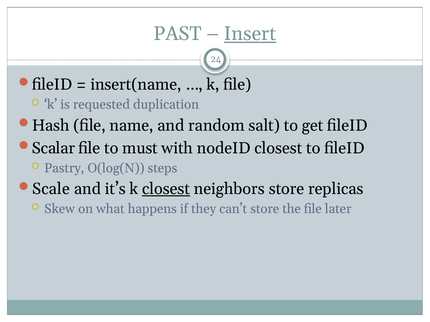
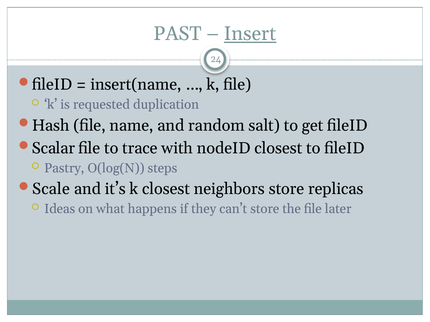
must: must -> trace (140, 148)
closest underline: present -> none (166, 189)
Skew: Skew -> Ideas (60, 209)
